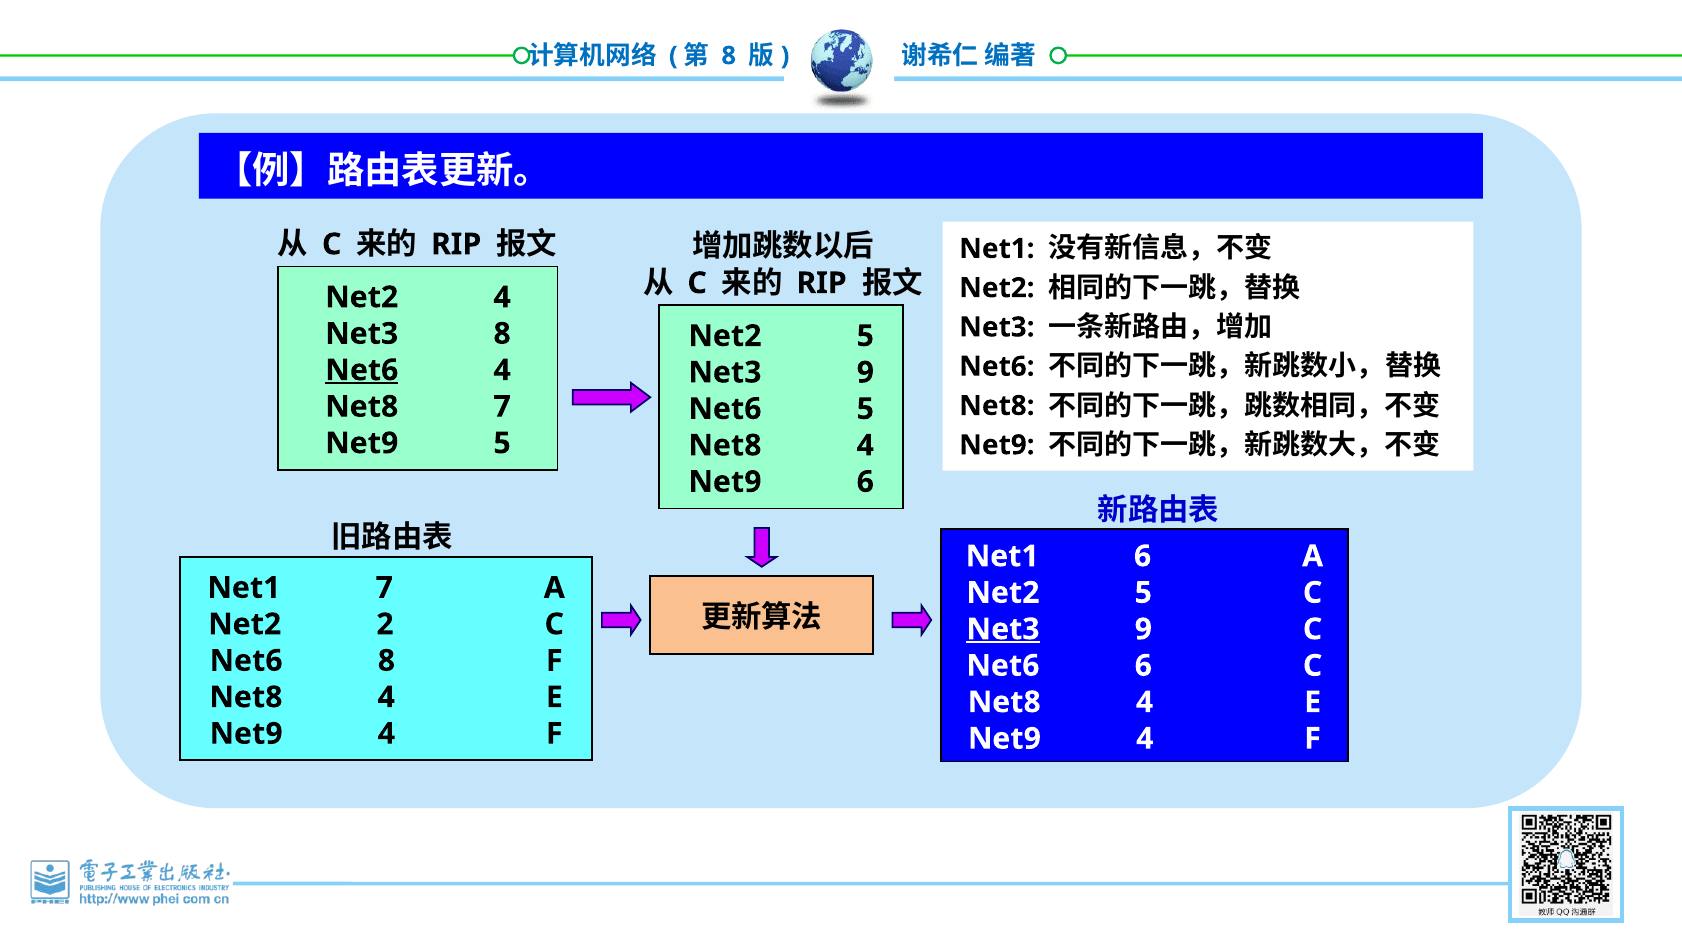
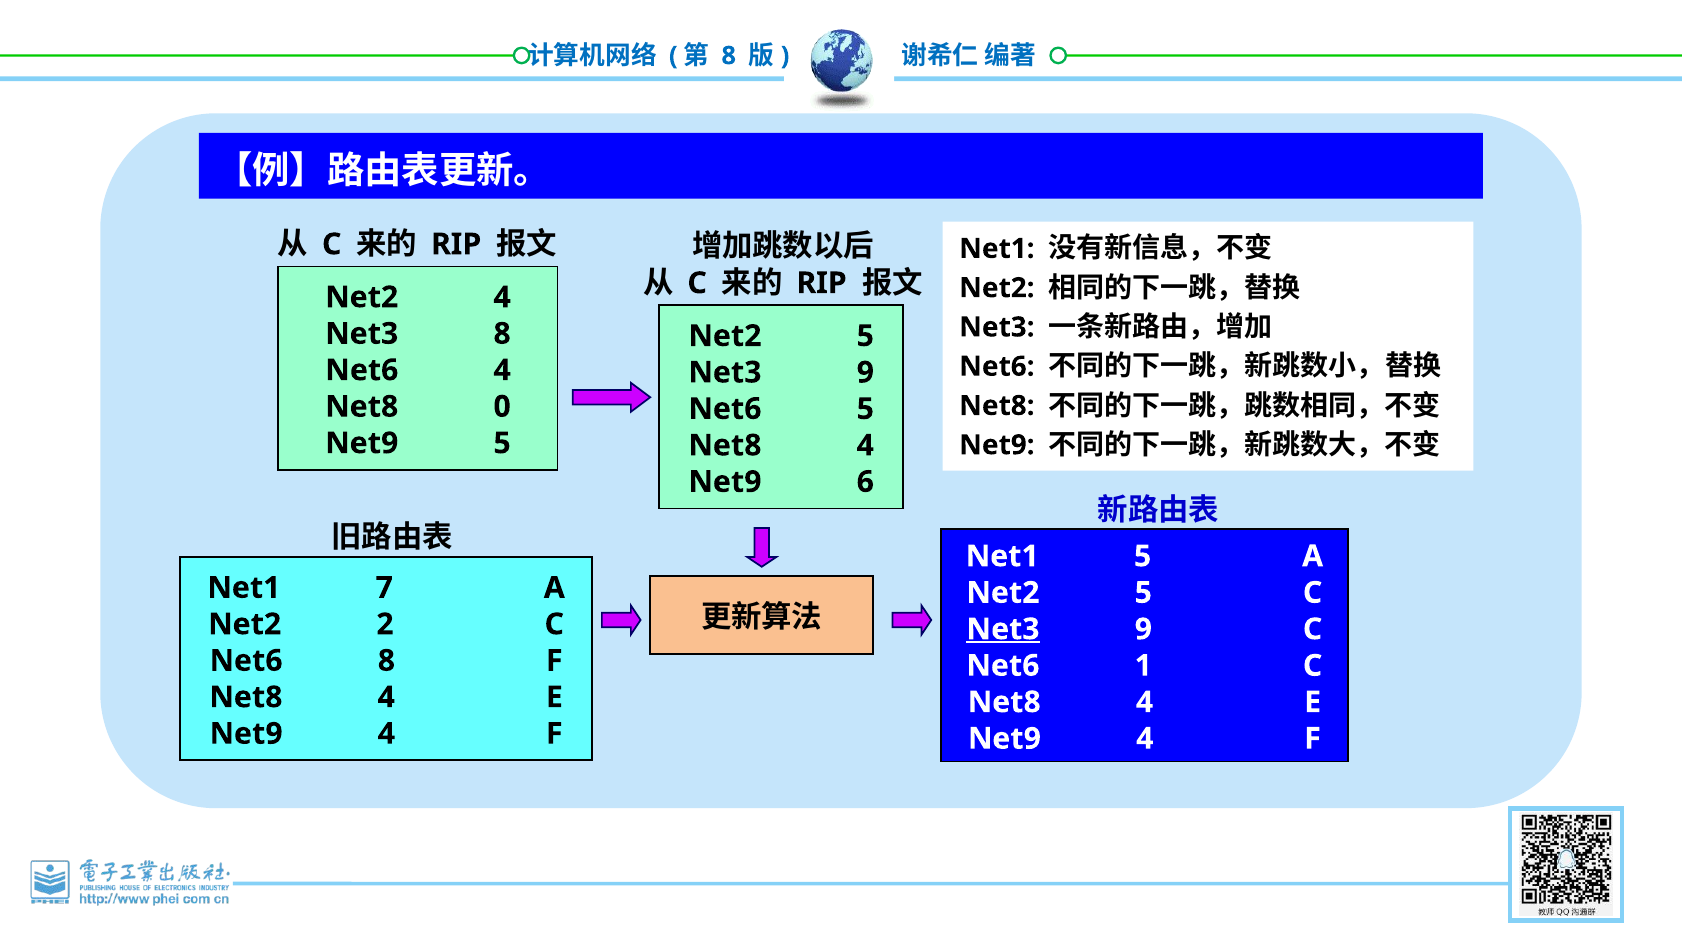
Net6 underline: present -> none (362, 370)
Net8 7: 7 -> 0 (502, 407)
Net1 6: 6 -> 5 (1143, 556)
Net6 6: 6 -> 1 (1143, 666)
